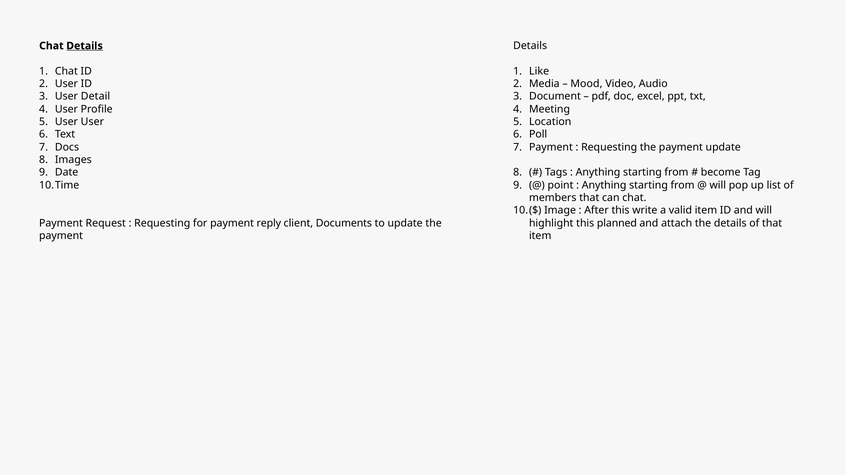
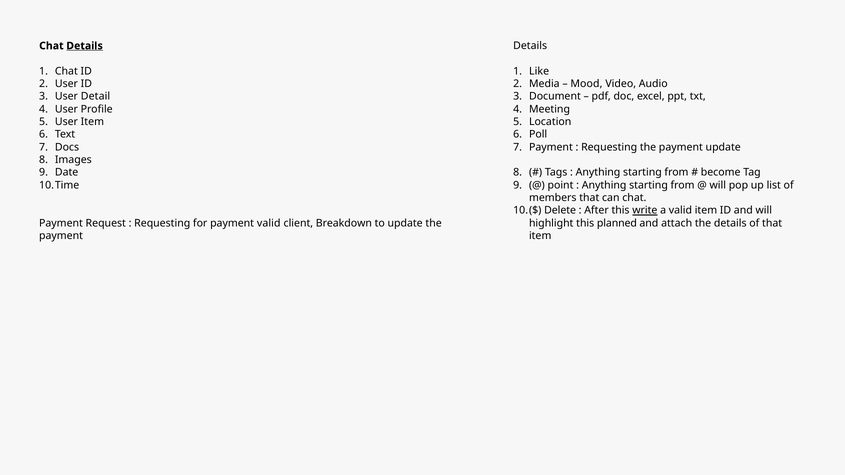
User User: User -> Item (92, 122)
Image: Image -> Delete (560, 211)
write underline: none -> present (645, 211)
payment reply: reply -> valid (269, 223)
Documents: Documents -> Breakdown (344, 223)
